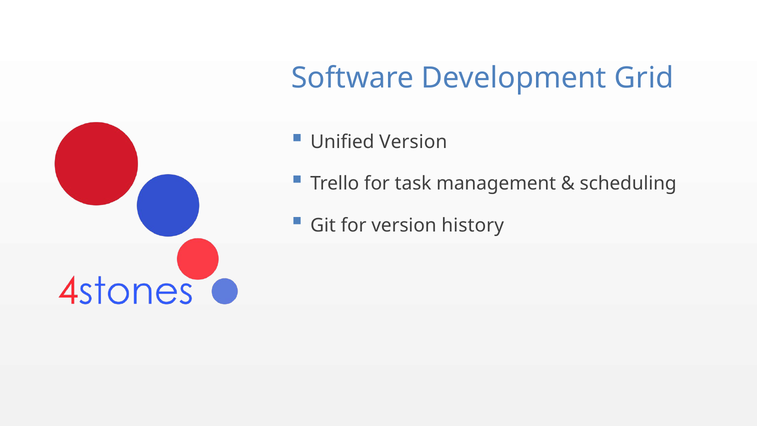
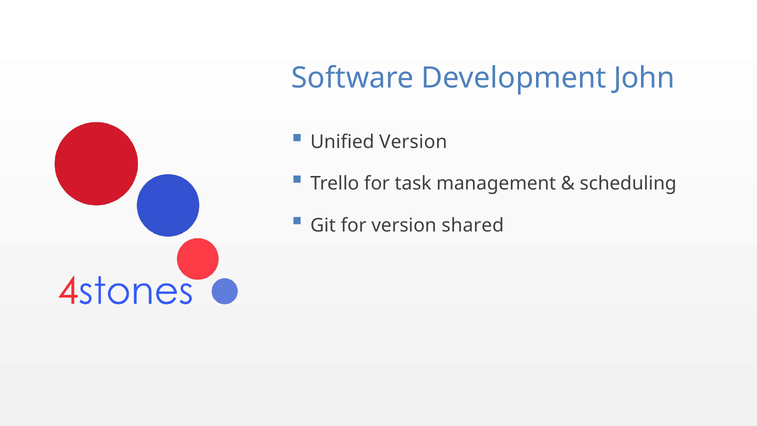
Grid: Grid -> John (644, 78)
history: history -> shared (473, 225)
